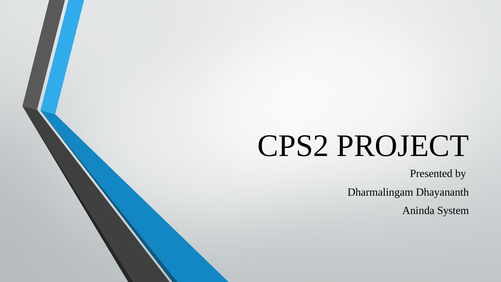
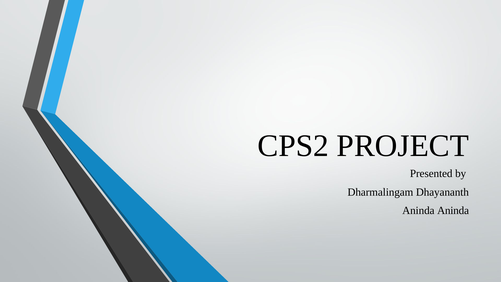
Aninda System: System -> Aninda (453, 210)
